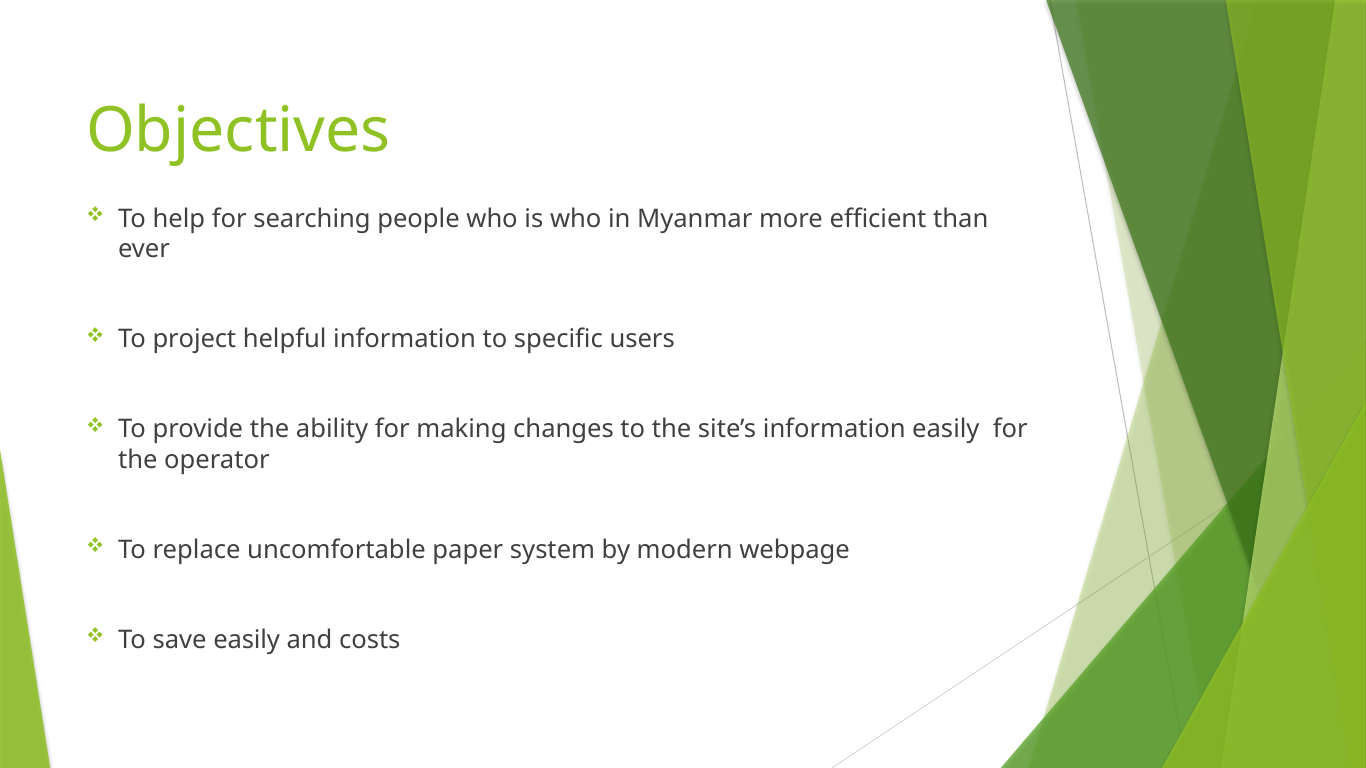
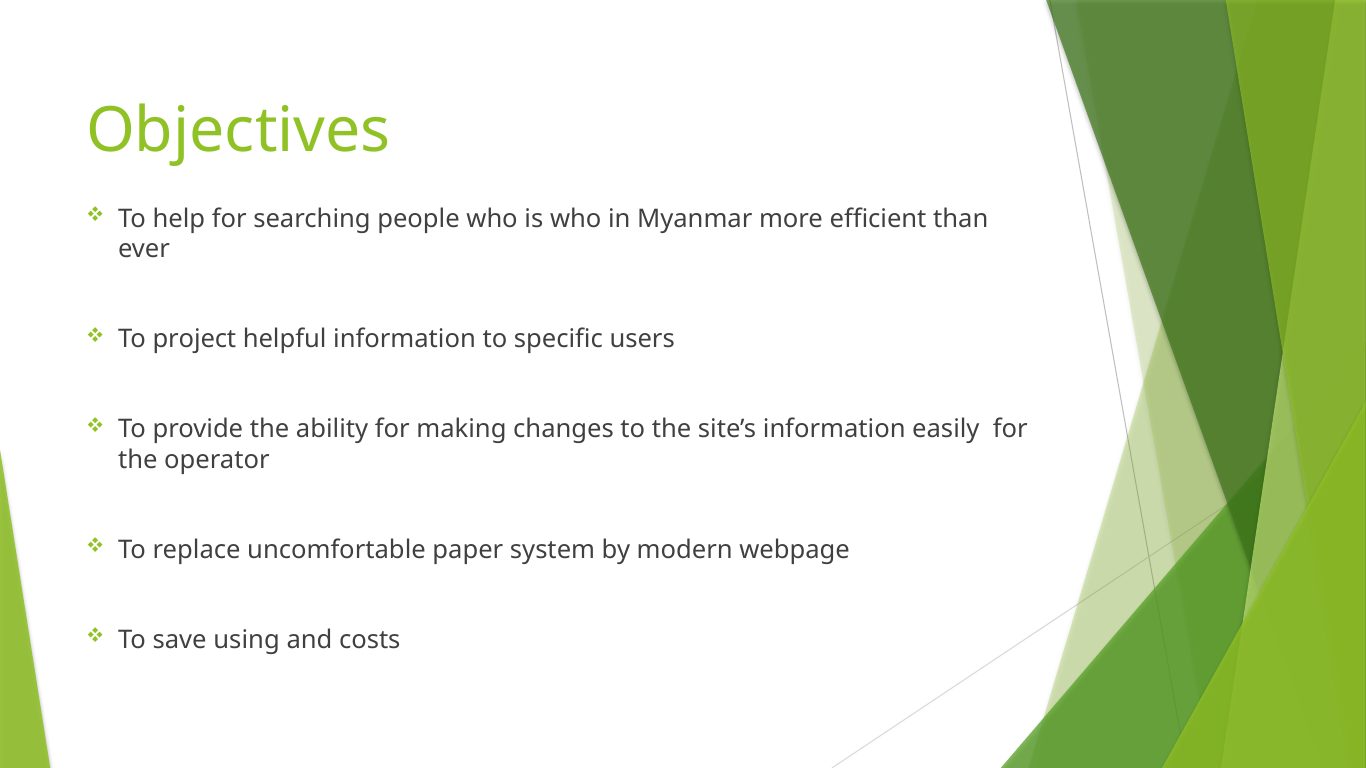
save easily: easily -> using (247, 640)
